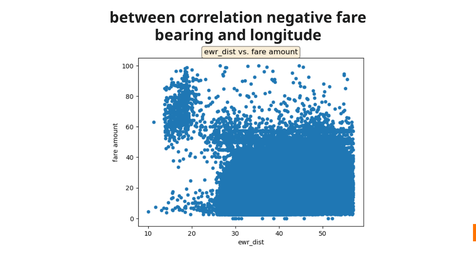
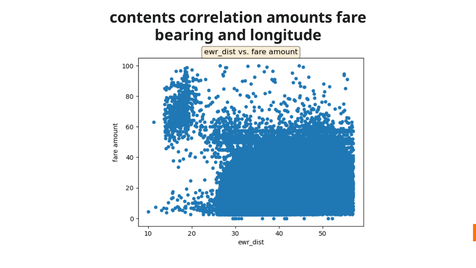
between: between -> contents (143, 18)
negative: negative -> amounts (299, 18)
